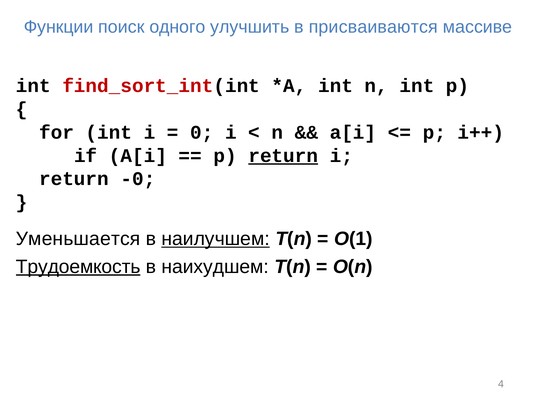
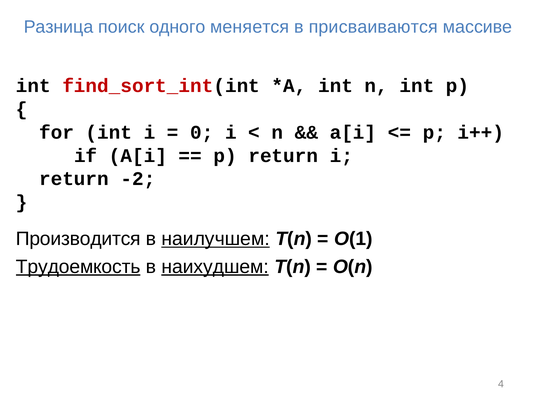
Функции: Функции -> Разница (59, 27)
улучшить: улучшить -> меняется (250, 27)
return underline: present -> none (283, 156)
-0: -0 -> -2 (138, 179)
Уменьшается: Уменьшается -> Производится (78, 239)
наихудшем underline: none -> present (215, 267)
